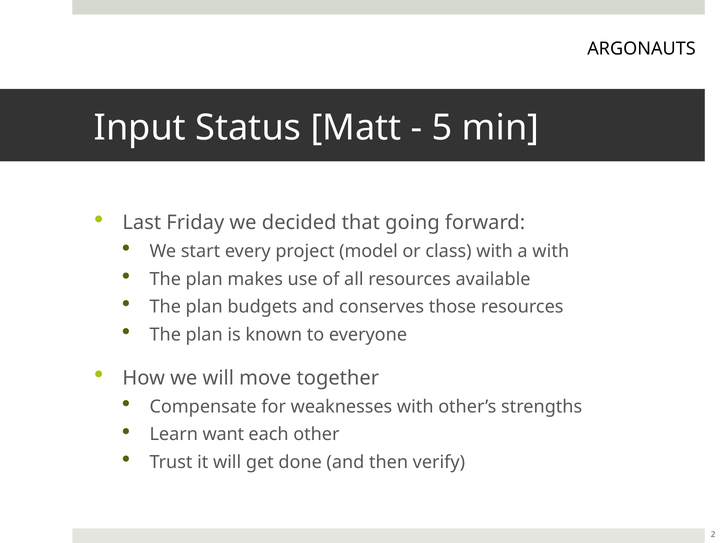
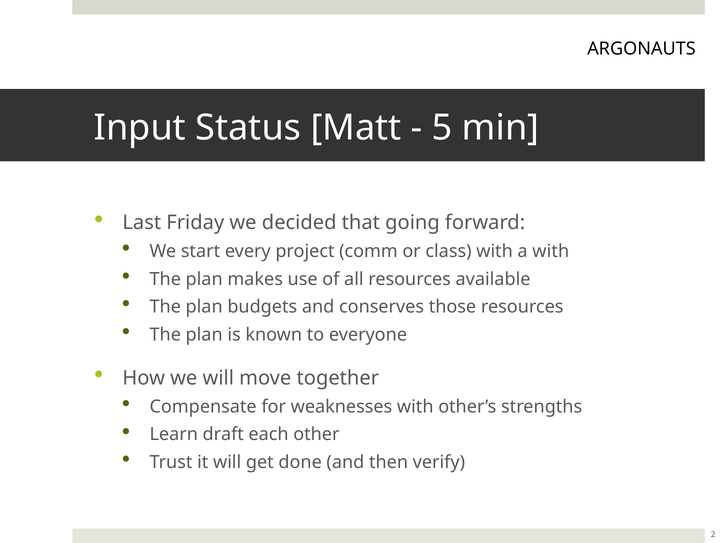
model: model -> comm (369, 251)
want: want -> draft (223, 434)
